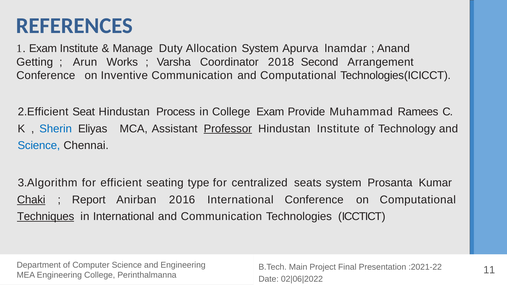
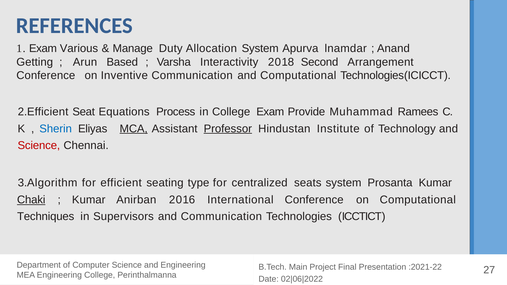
Exam Institute: Institute -> Various (79, 49)
Works: Works -> Based (122, 62)
Coordinator: Coordinator -> Interactivity (229, 62)
Seat Hindustan: Hindustan -> Equations (124, 112)
MCA underline: none -> present (134, 129)
Science colour: blue -> red (39, 145)
Report: Report -> Kumar (89, 200)
Techniques underline: present -> none (46, 217)
in International: International -> Supervisors (123, 217)
11: 11 -> 27 (489, 270)
